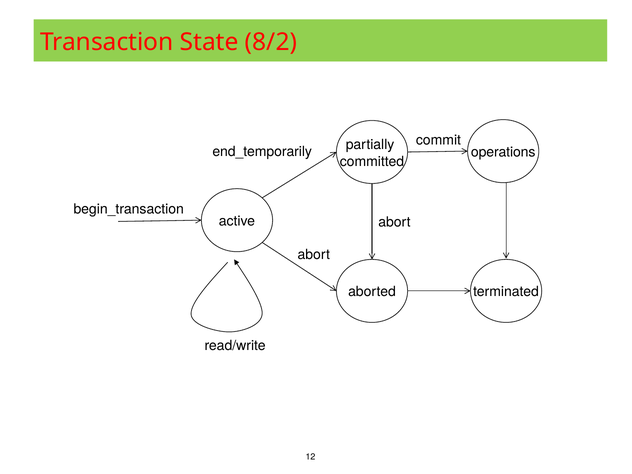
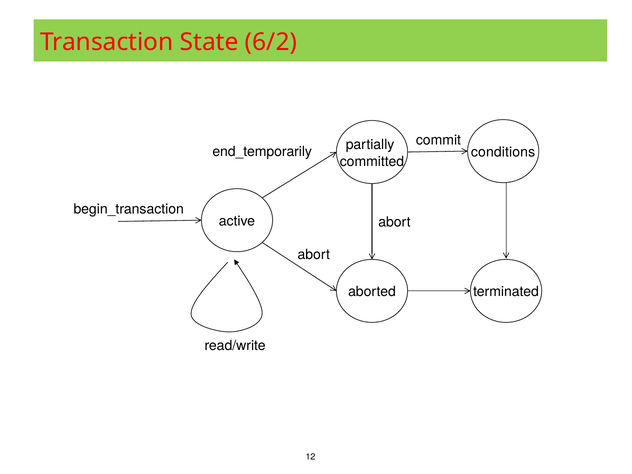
8/2: 8/2 -> 6/2 (271, 42)
operations: operations -> conditions (503, 152)
